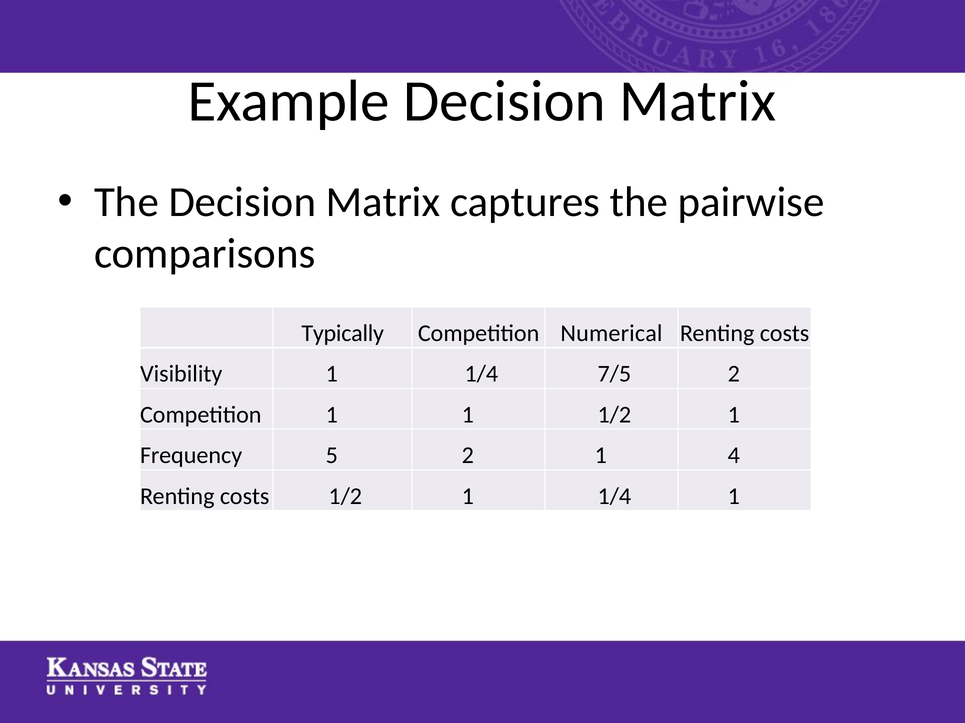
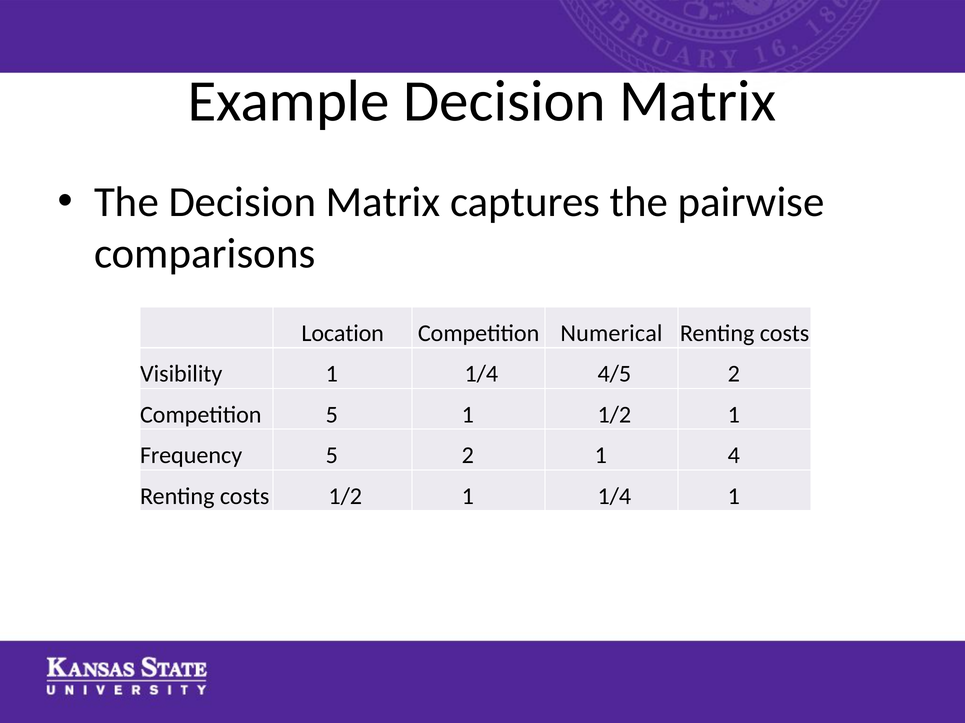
Typically: Typically -> Location (343, 334)
7/5: 7/5 -> 4/5 (614, 374)
Competition 1: 1 -> 5 (332, 415)
